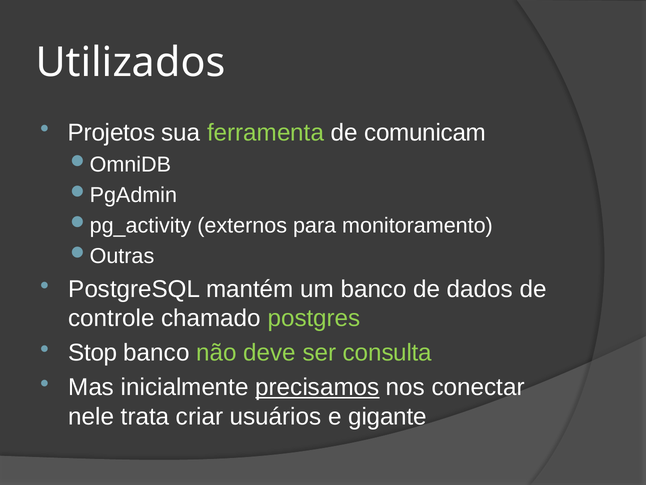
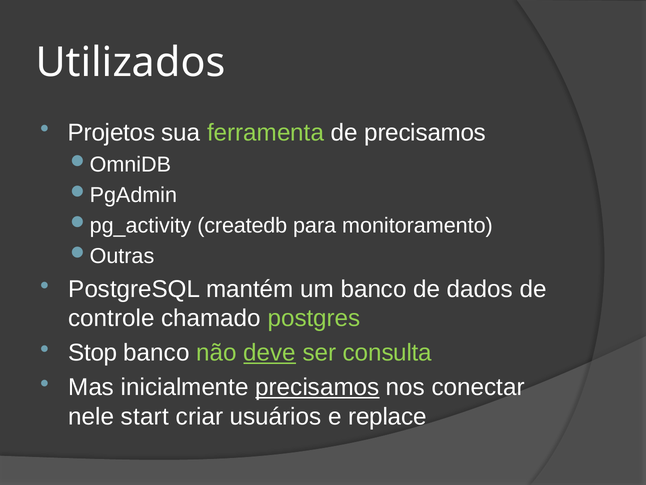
de comunicam: comunicam -> precisamos (425, 132)
externos: externos -> createdb (242, 225)
deve underline: none -> present (270, 353)
trata: trata -> start (145, 416)
gigante: gigante -> replace (387, 416)
